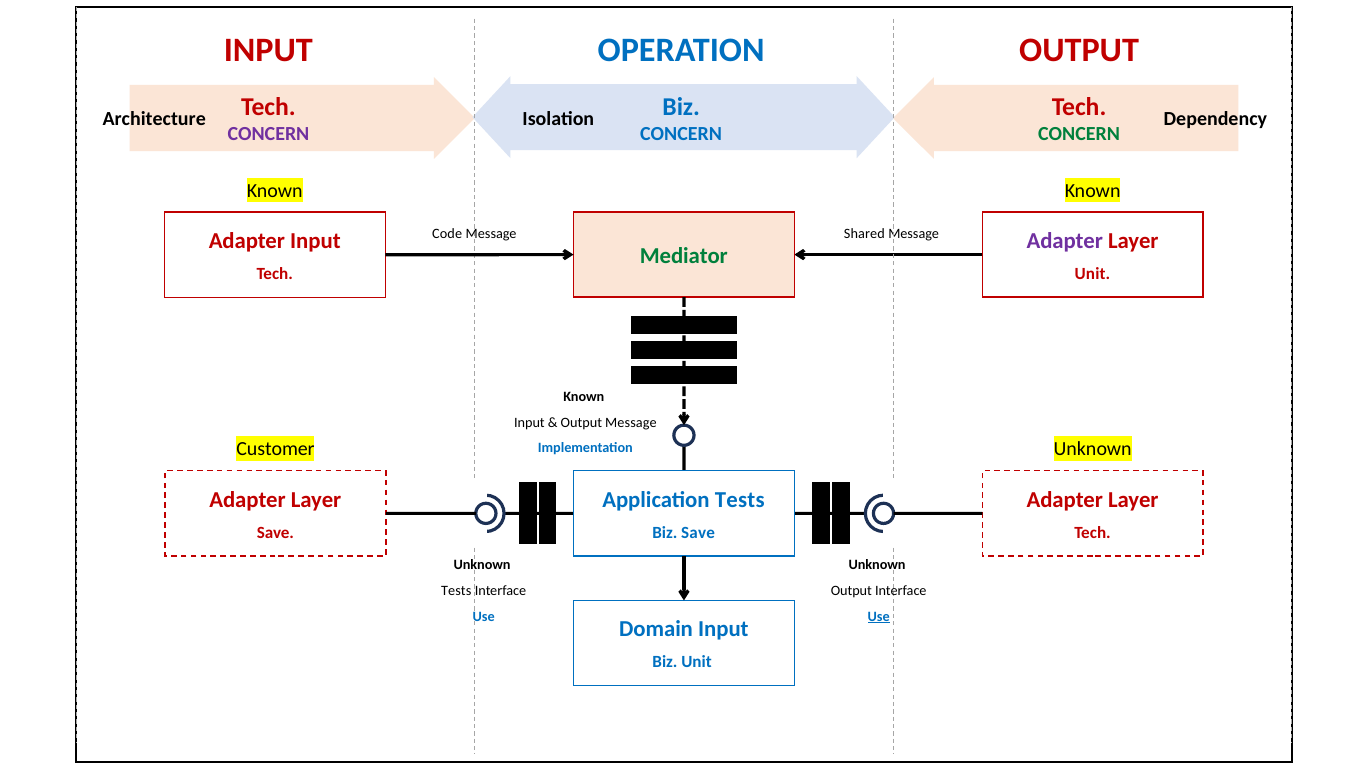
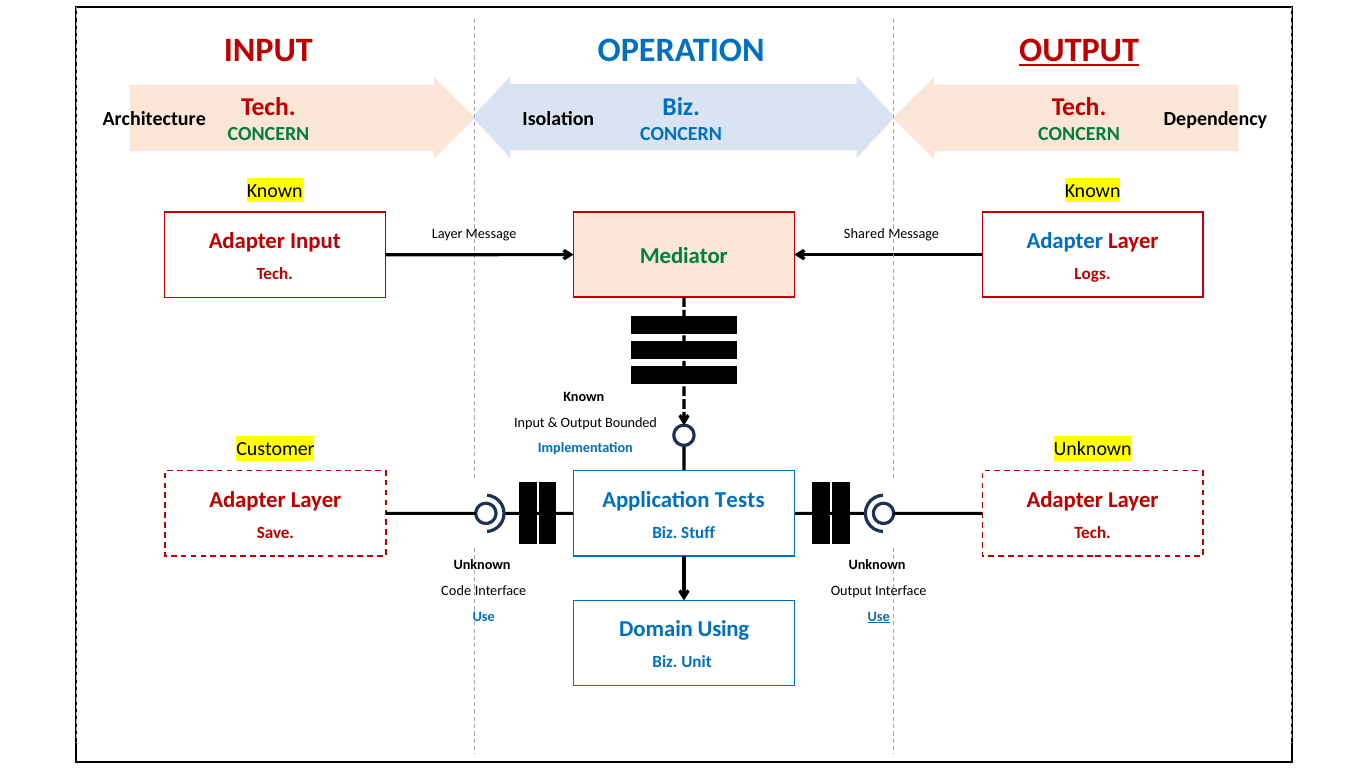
OUTPUT underline: none -> present (1079, 51)
CONCERN colour: purple -> green (268, 134)
Code: Code -> Layer (447, 234)
Adapter colour: purple -> blue (1065, 241)
Unit: Unit -> Logs (1093, 274)
Output Message: Message -> Bounded (631, 423)
Biz Save: Save -> Stuff (698, 533)
Tests: Tests -> Code (456, 591)
Domain Input: Input -> Using (723, 630)
